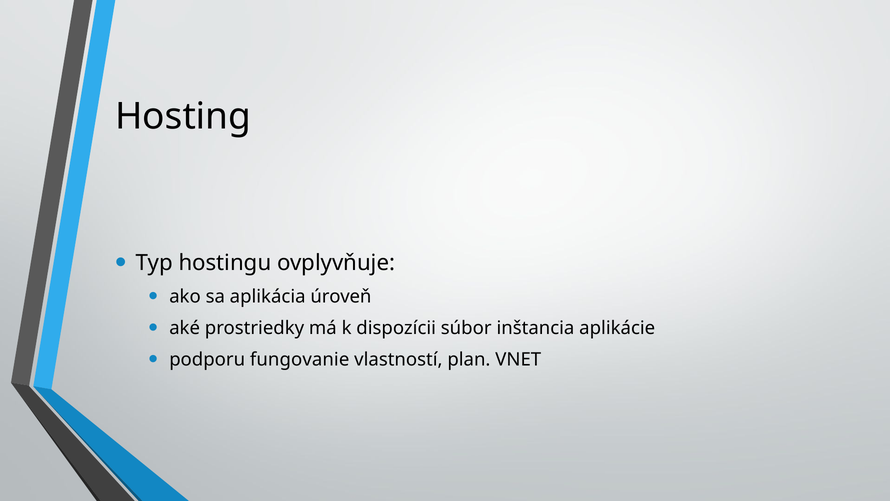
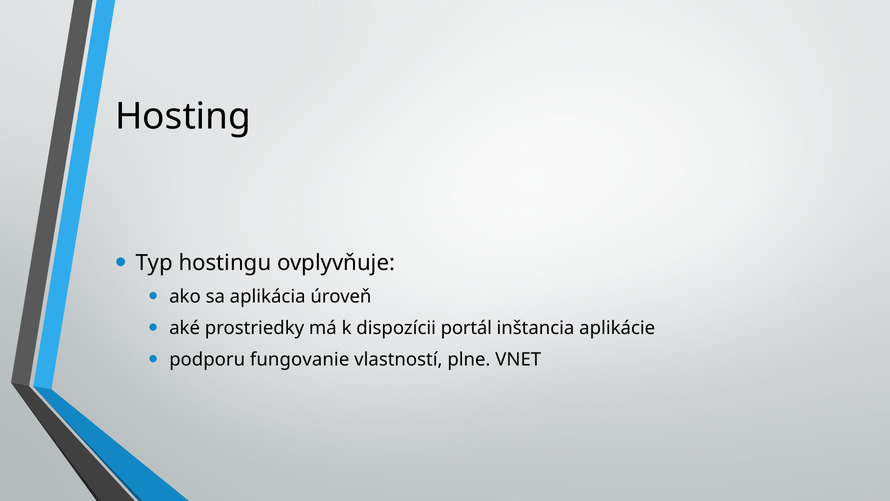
súbor: súbor -> portál (466, 328)
plan: plan -> plne (469, 360)
